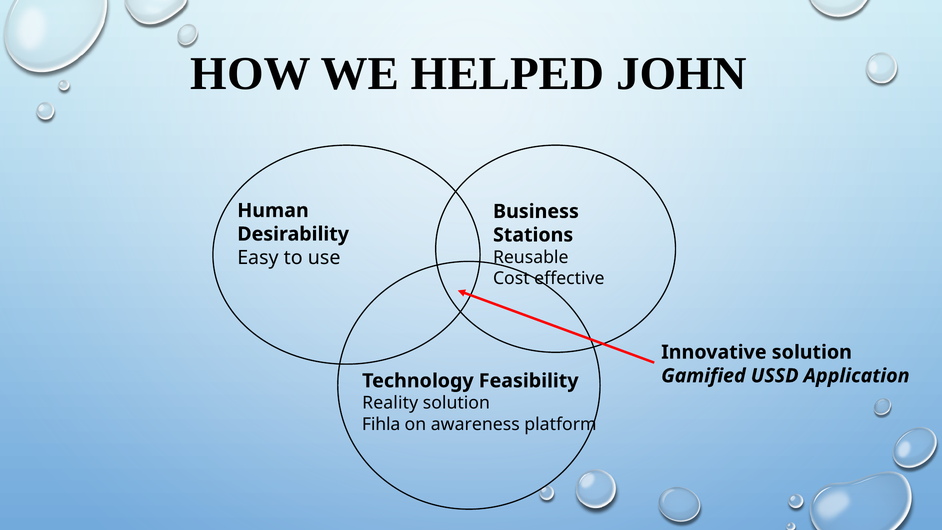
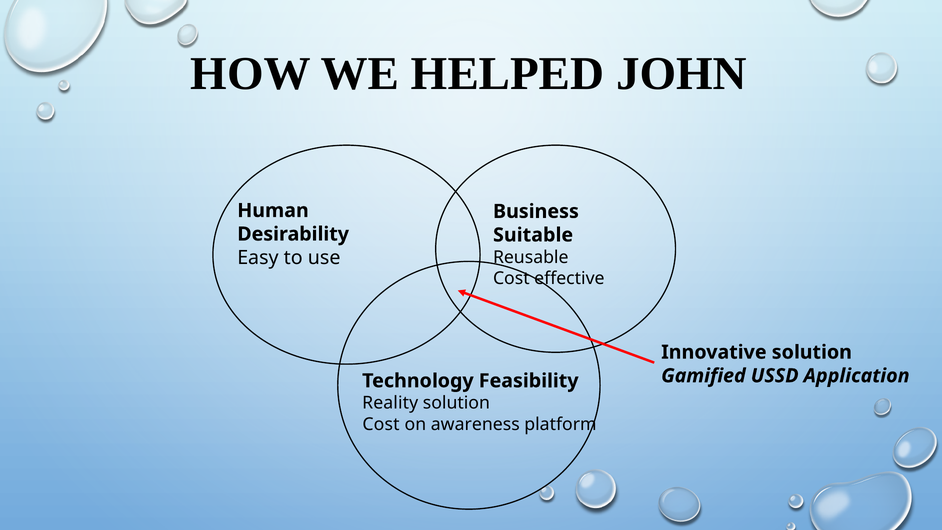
Stations: Stations -> Suitable (533, 235)
Fihla: Fihla -> Cost (381, 424)
